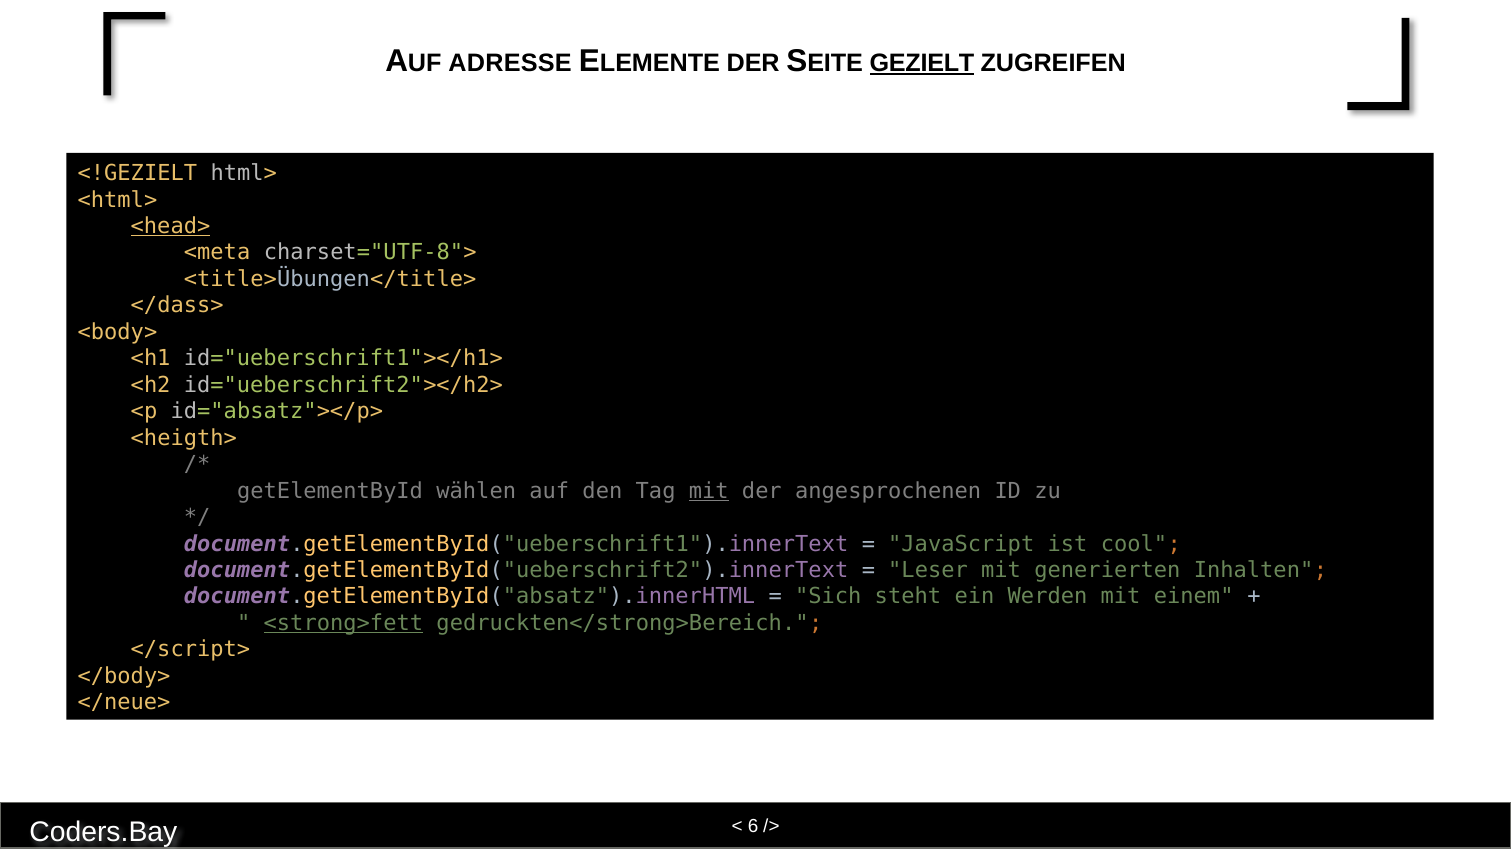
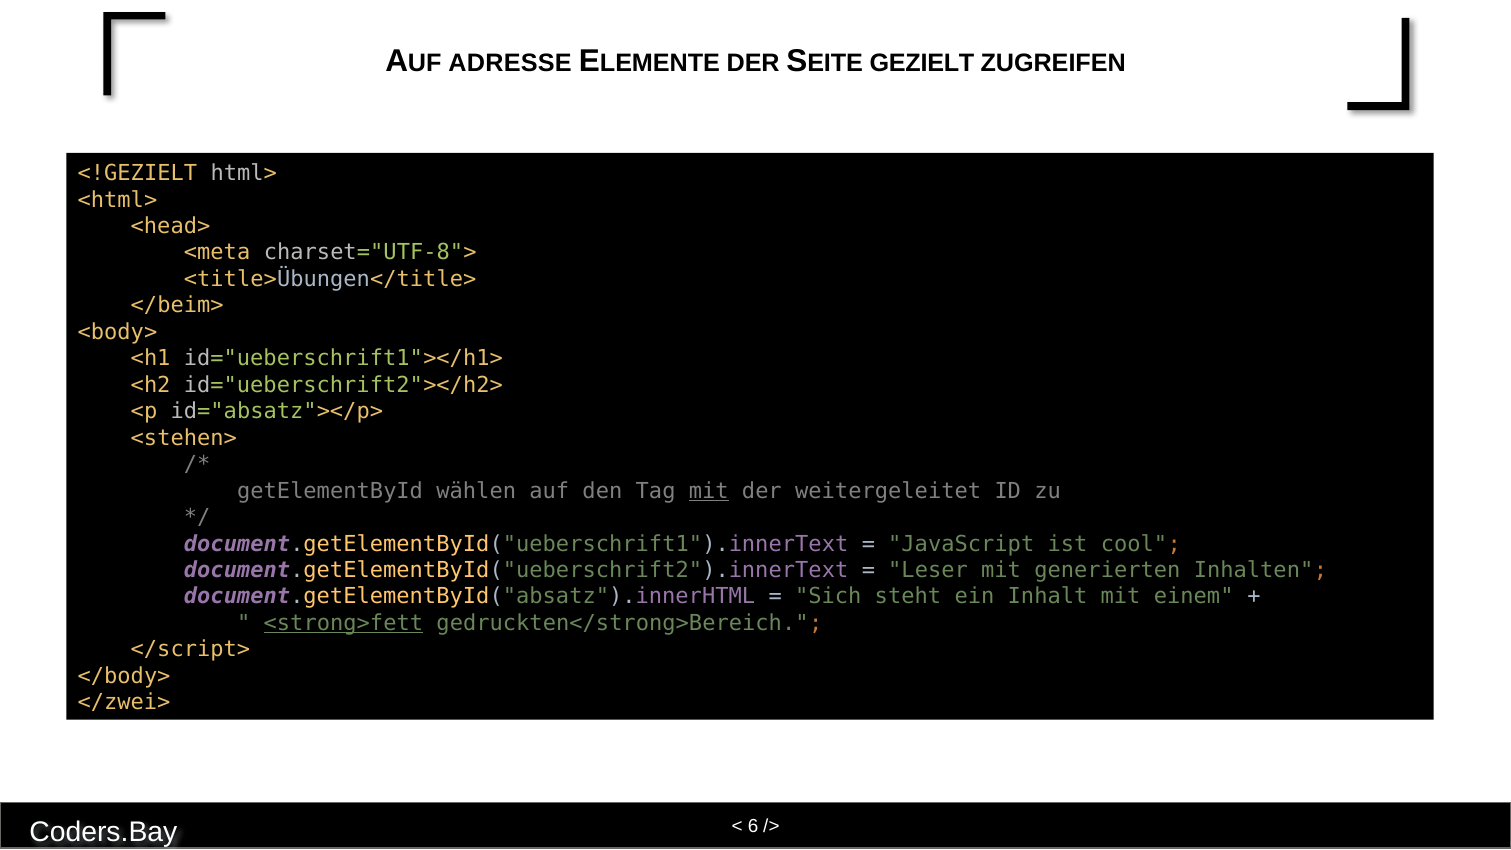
GEZIELT underline: present -> none (922, 63)
<head> underline: present -> none (171, 226)
</dass>: </dass> -> </beim> (177, 306)
<heigth>: <heigth> -> <stehen> (184, 438)
angesprochenen: angesprochenen -> weitergeleitet (888, 491)
Werden: Werden -> Inhalt (1048, 597)
</neue>: </neue> -> </zwei> (124, 702)
